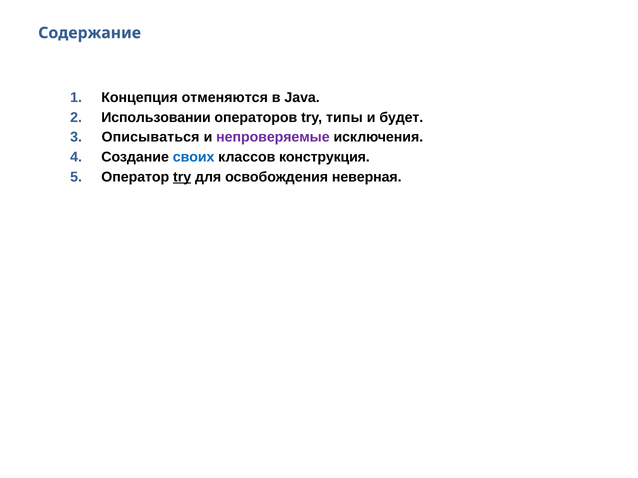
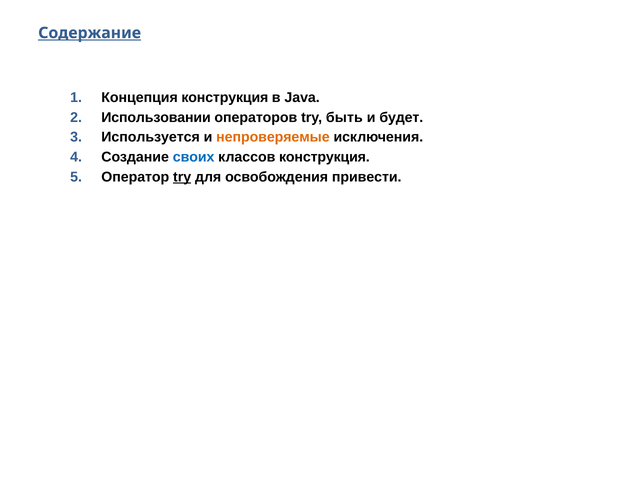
Содержание underline: none -> present (90, 33)
Концепция отменяются: отменяются -> конструкция (225, 98)
типы: типы -> быть (344, 118)
Описываться: Описываться -> Используется (151, 137)
непроверяемые colour: purple -> orange (273, 137)
неверная: неверная -> привести (367, 177)
